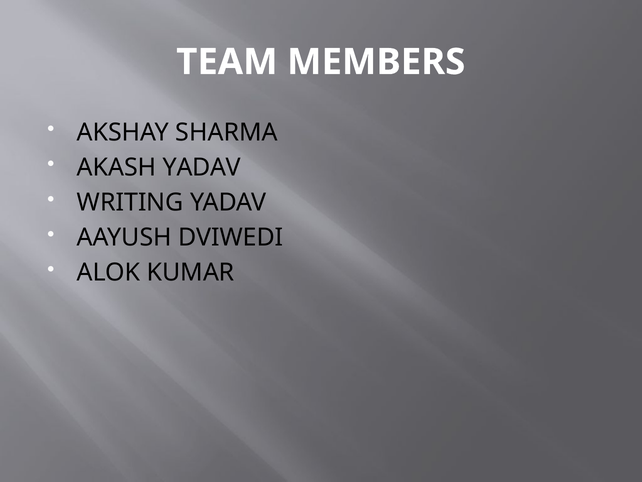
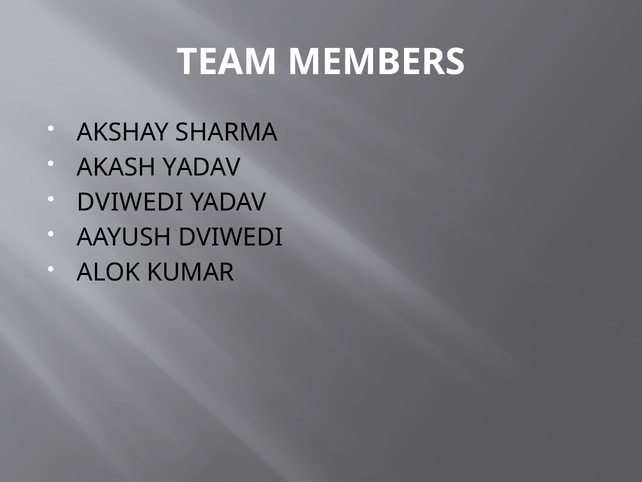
WRITING: WRITING -> DVIWEDI (130, 202)
